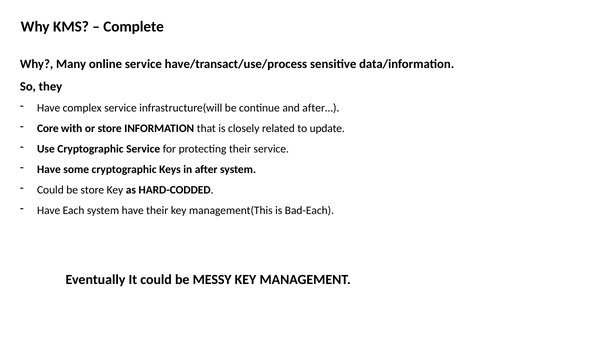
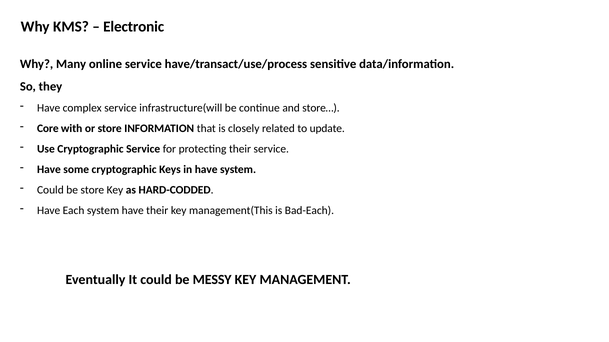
Complete: Complete -> Electronic (134, 27)
after…: after… -> store… (321, 108)
in after: after -> have (206, 170)
